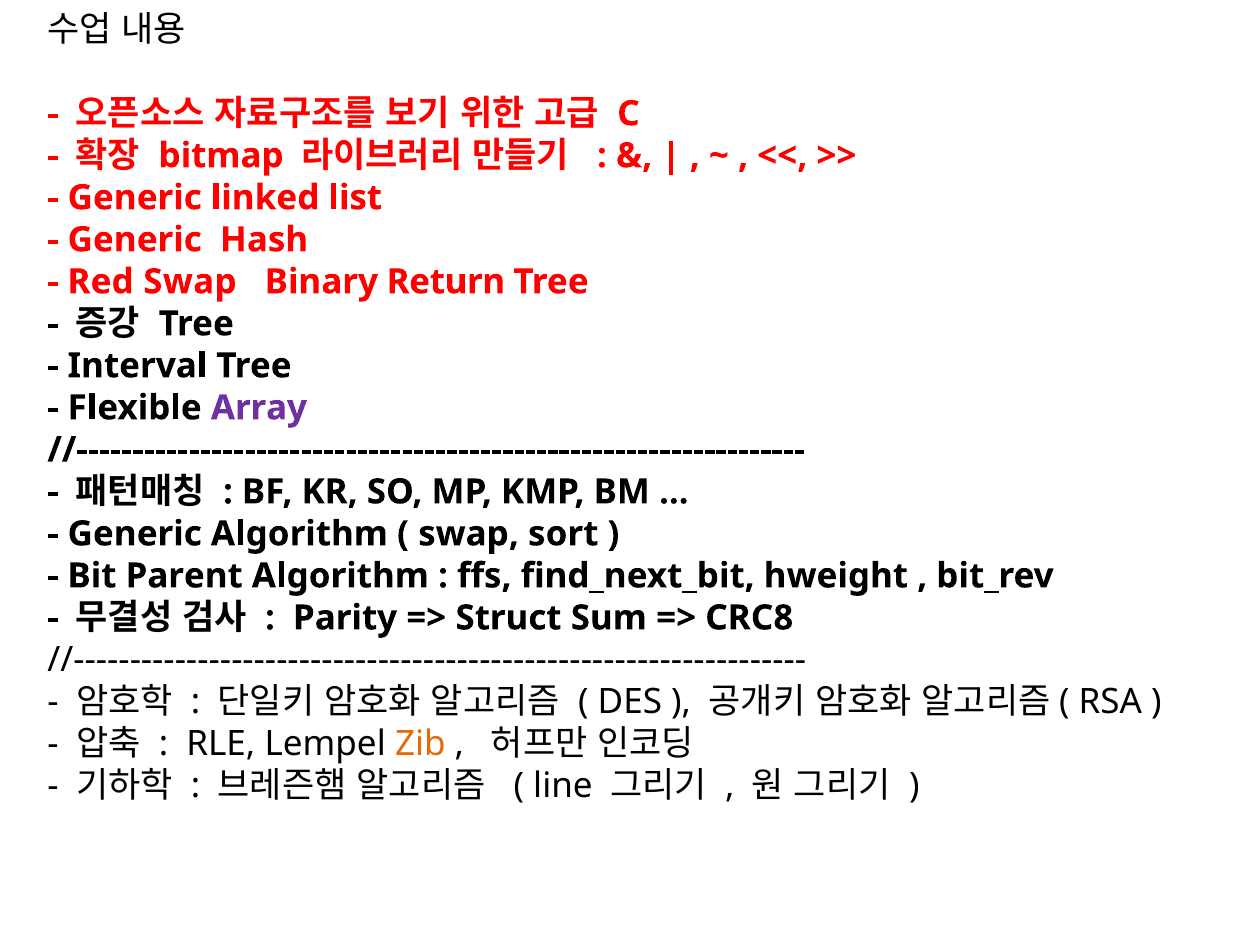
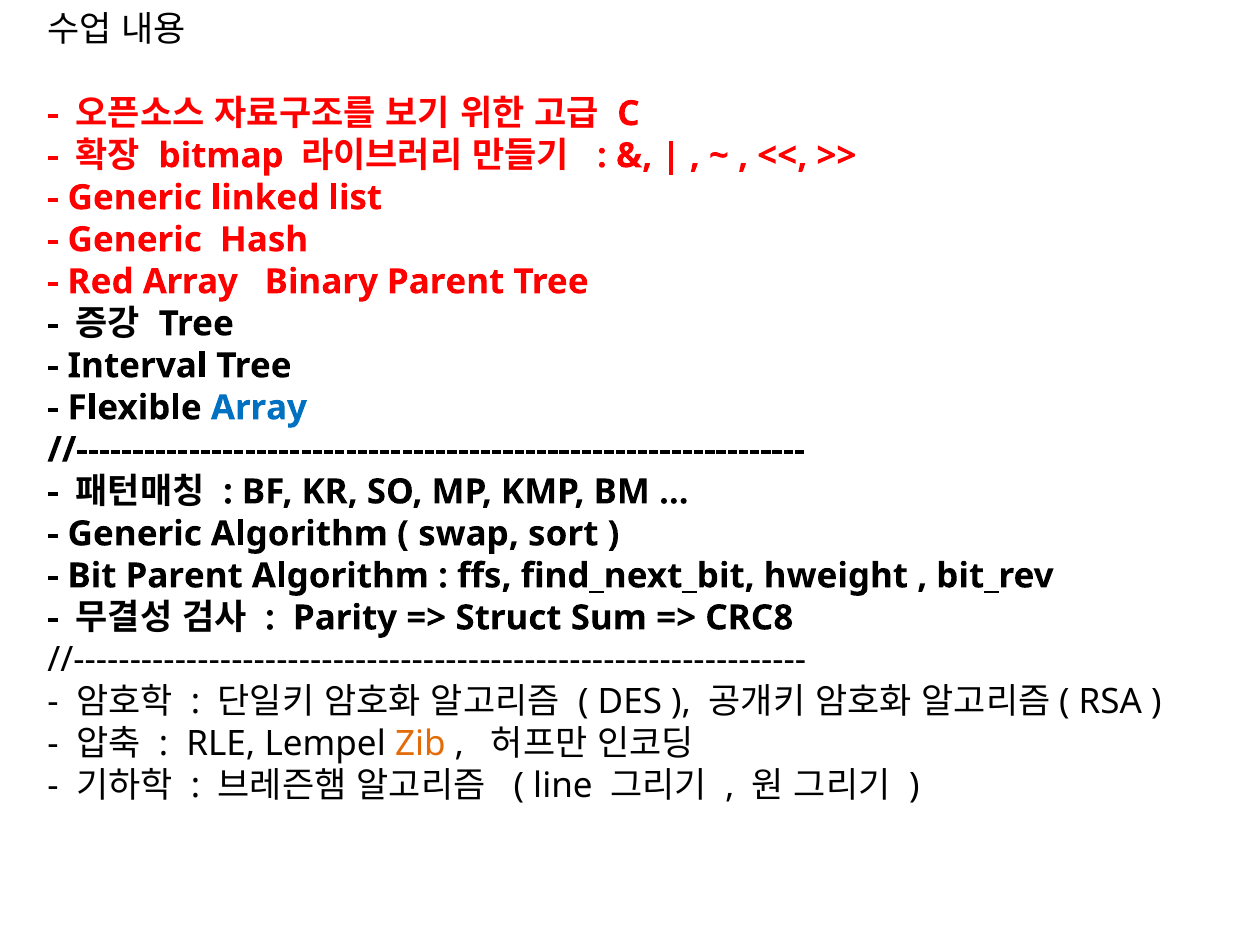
Red Swap: Swap -> Array (190, 282)
Binary Return: Return -> Parent (446, 282)
Array colour: purple -> blue (259, 408)
